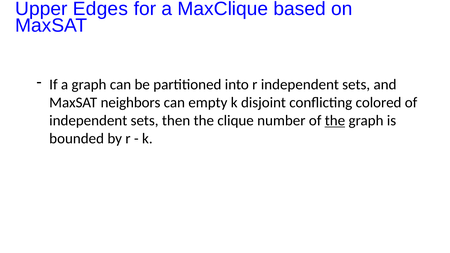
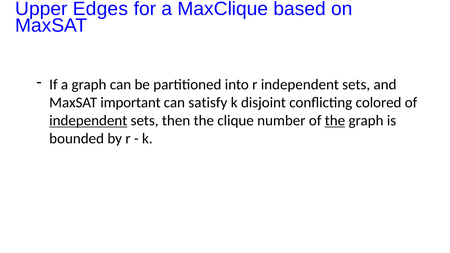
neighbors: neighbors -> important (131, 103)
empty: empty -> satisfy (208, 103)
independent underline: none -> present (88, 121)
